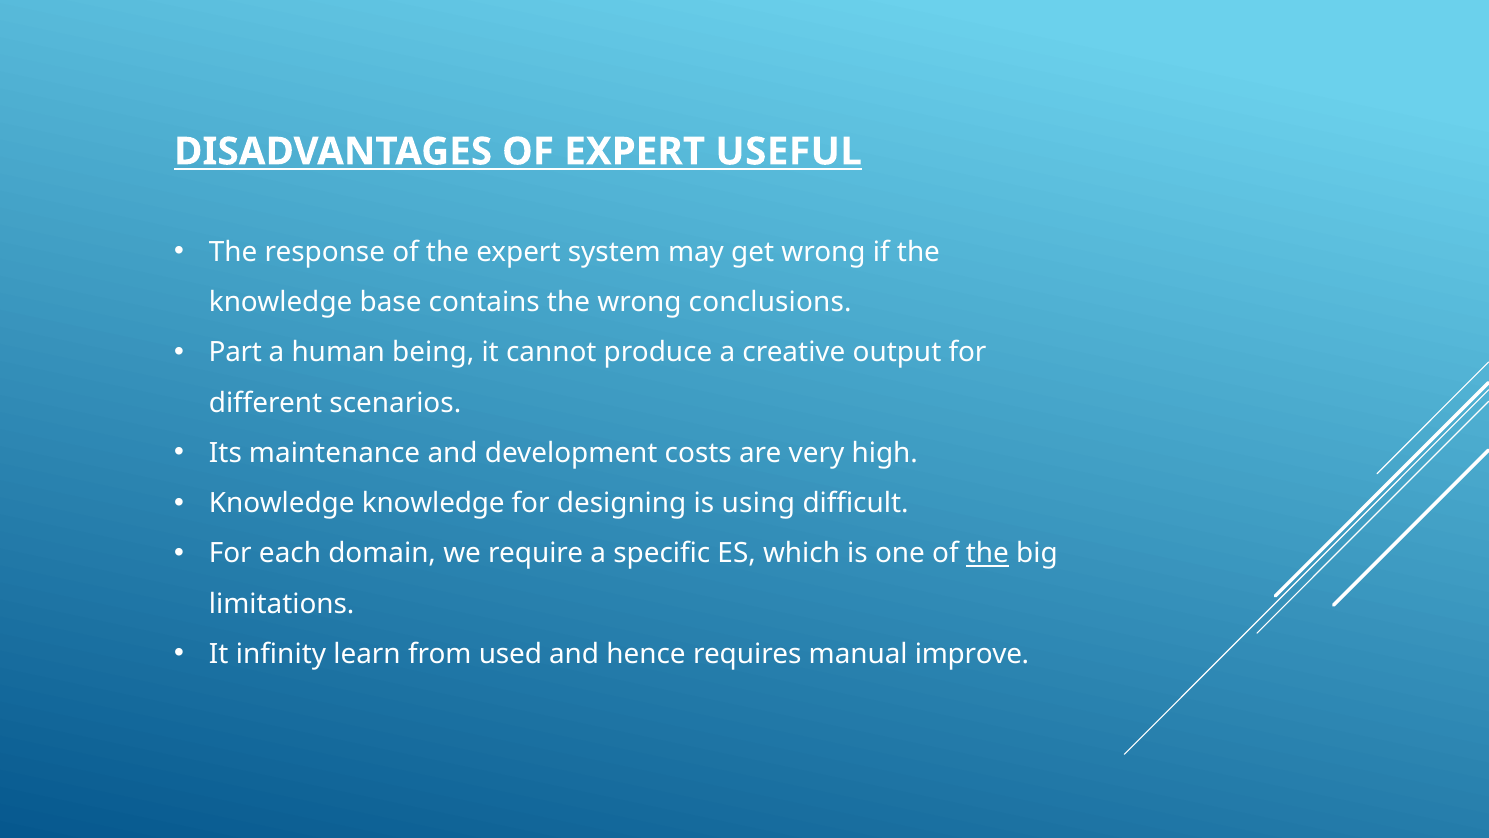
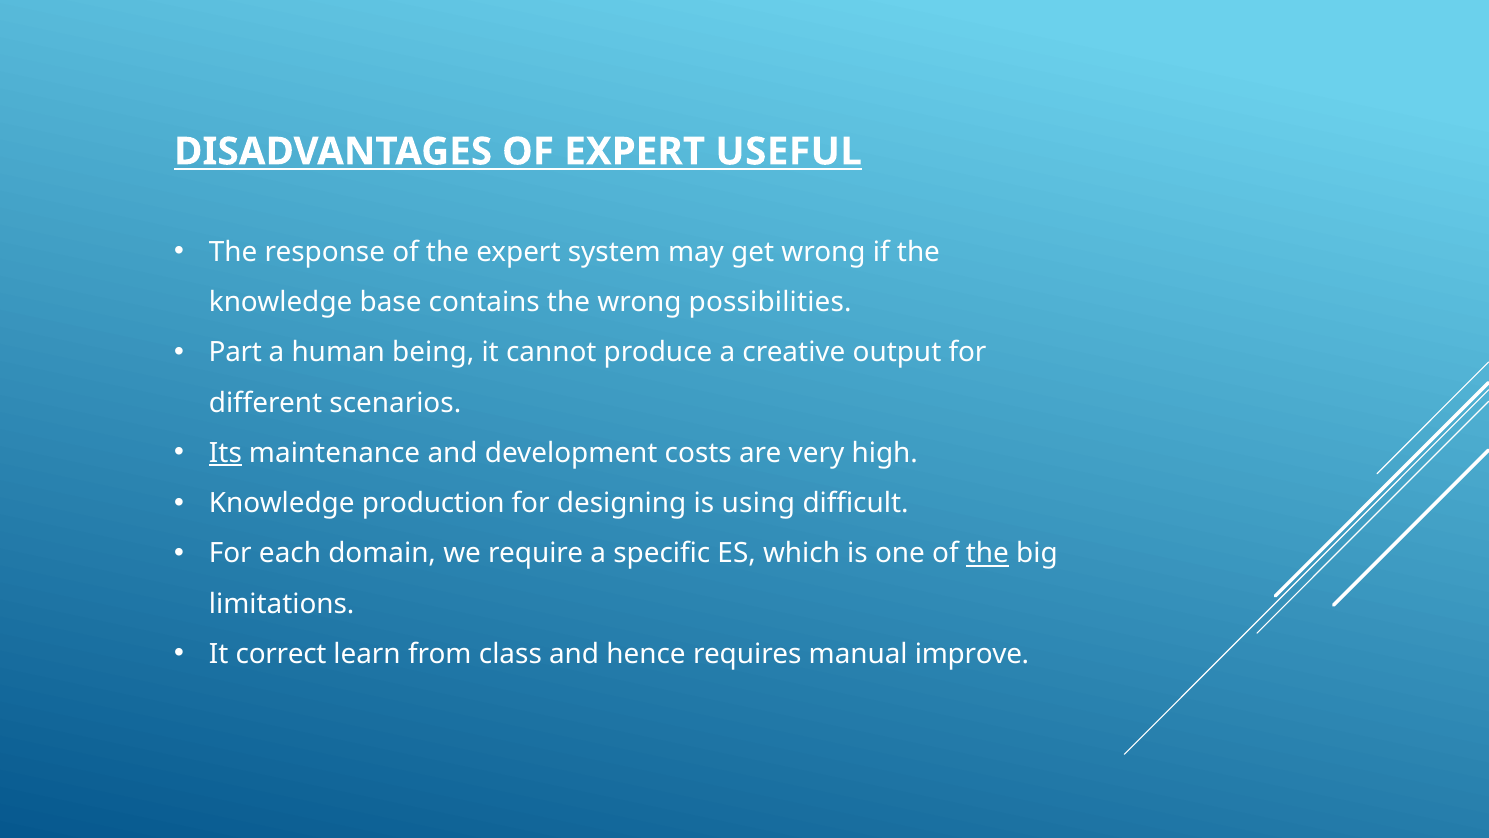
conclusions: conclusions -> possibilities (770, 302)
Its underline: none -> present (225, 453)
Knowledge knowledge: knowledge -> production (433, 503)
infinity: infinity -> correct (281, 654)
used: used -> class (510, 654)
